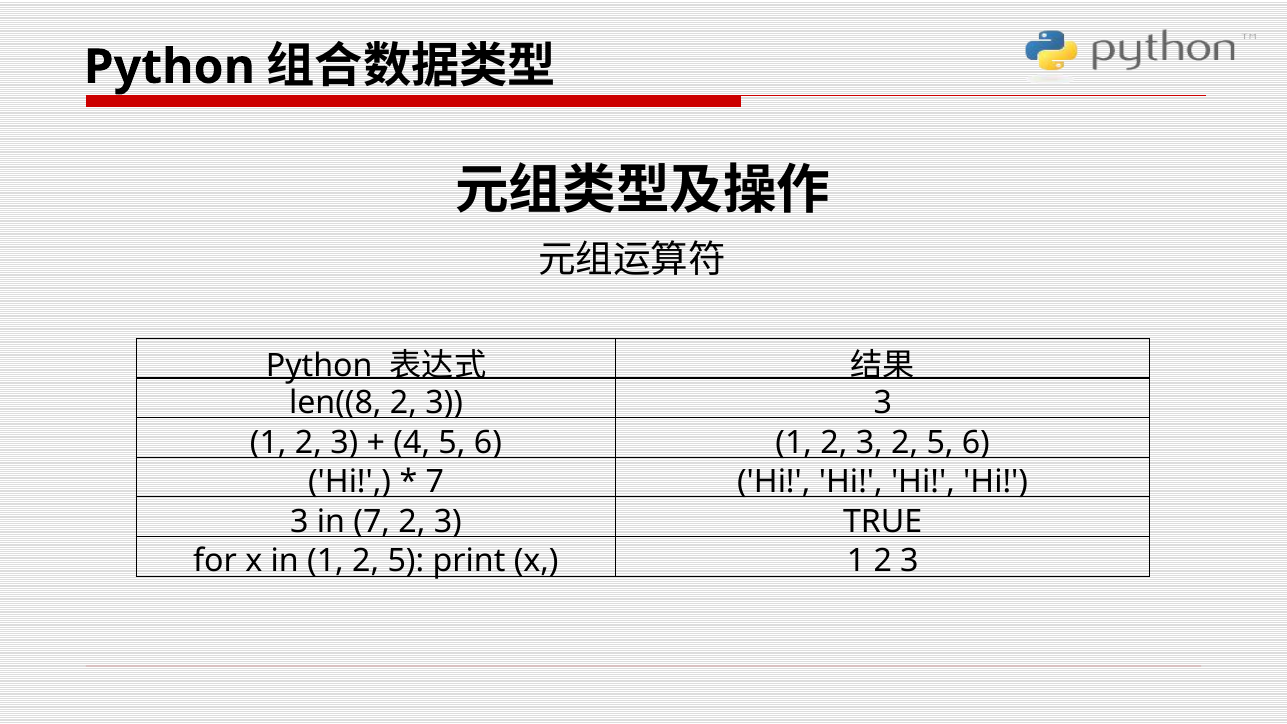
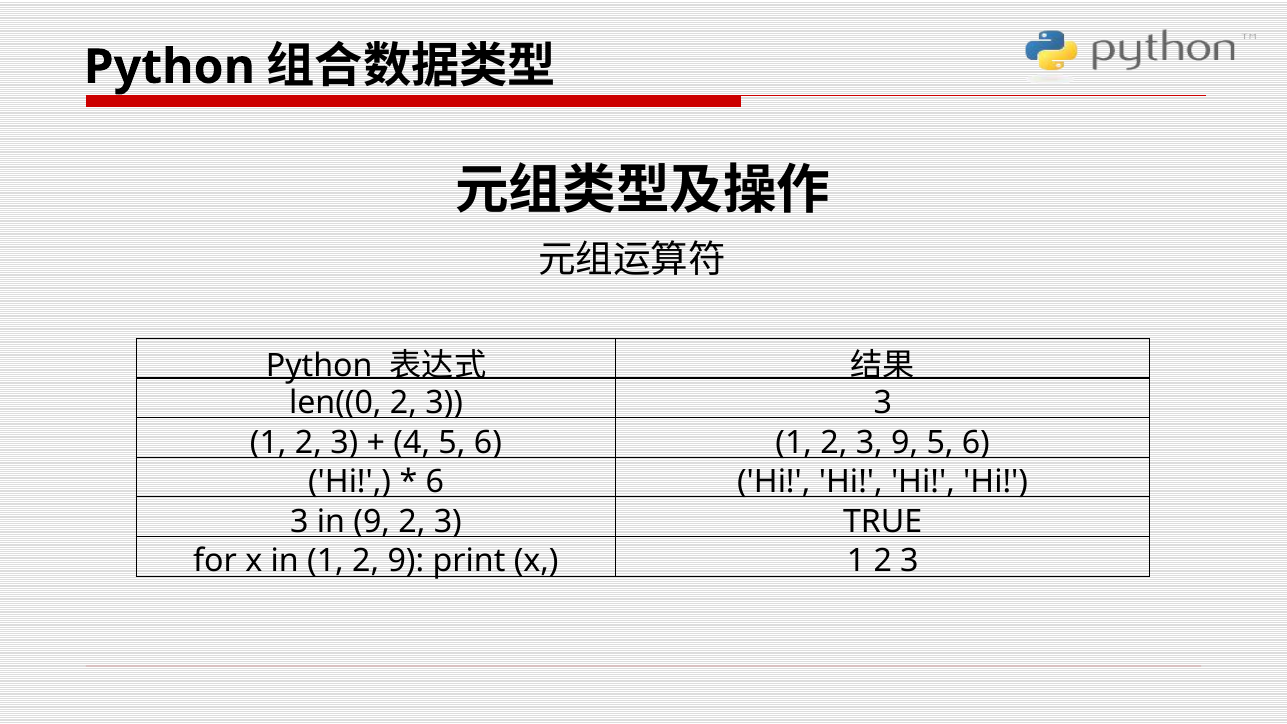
len((8: len((8 -> len((0 (335, 403)
3 2: 2 -> 9 (905, 442)
7: 7 -> 6 (435, 482)
in 7: 7 -> 9 (372, 522)
1 2 5: 5 -> 9 (406, 561)
